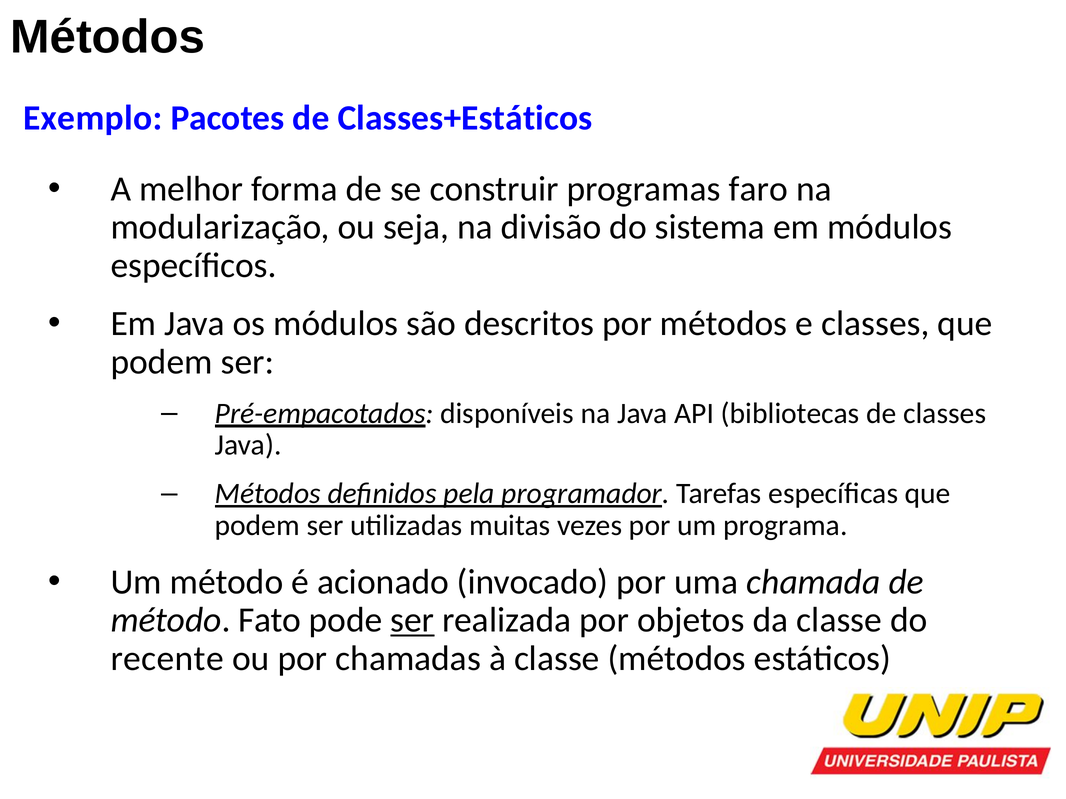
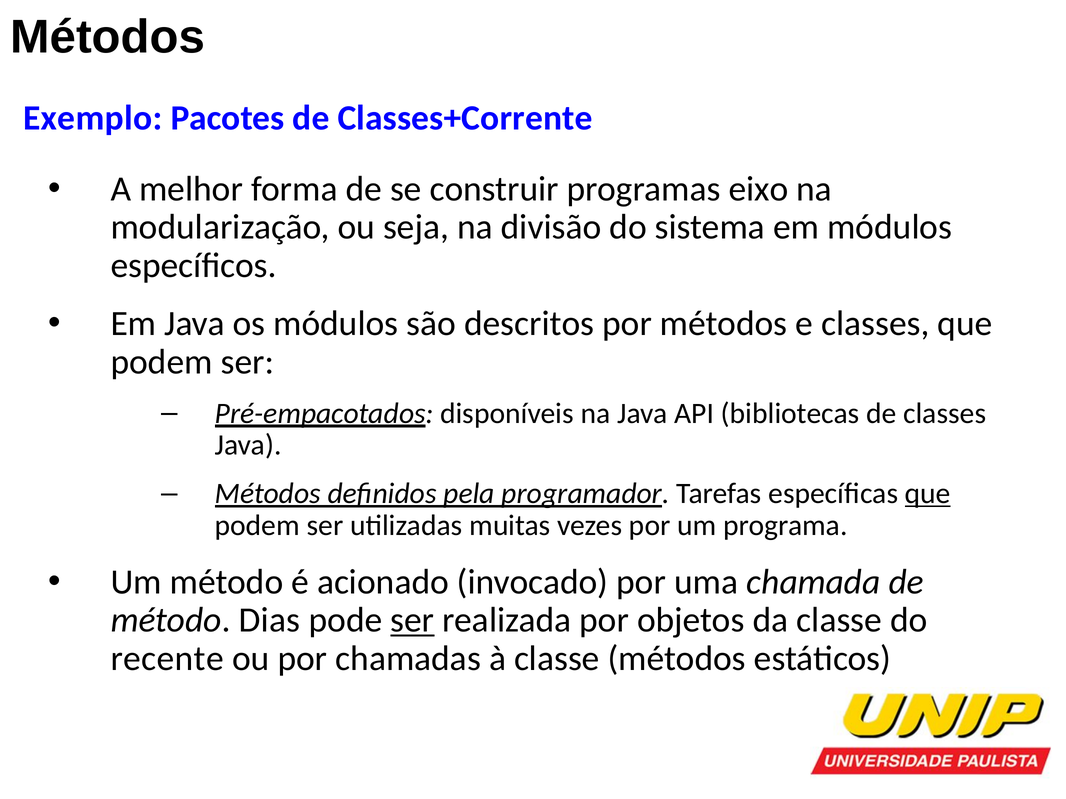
Classes+Estáticos: Classes+Estáticos -> Classes+Corrente (465, 118)
faro: faro -> eixo (758, 189)
que underline: none -> present (928, 494)
Fato: Fato -> Dias (269, 621)
